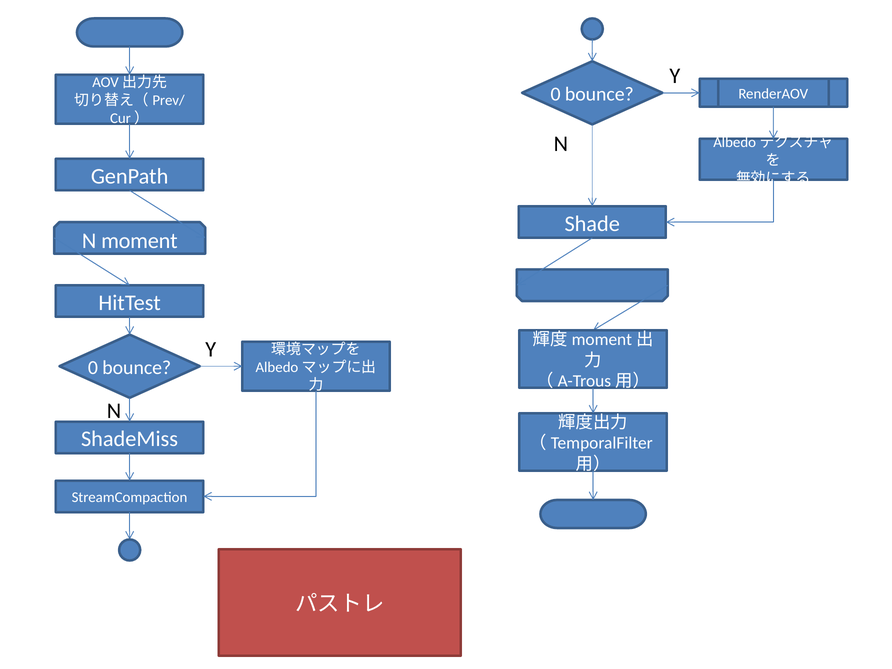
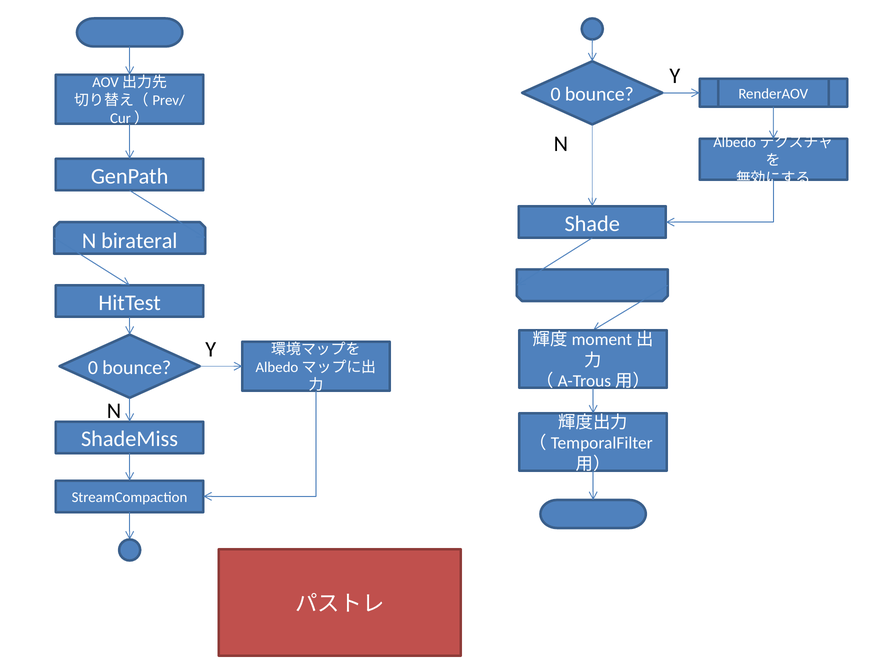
moment: moment -> birateral (139, 241)
